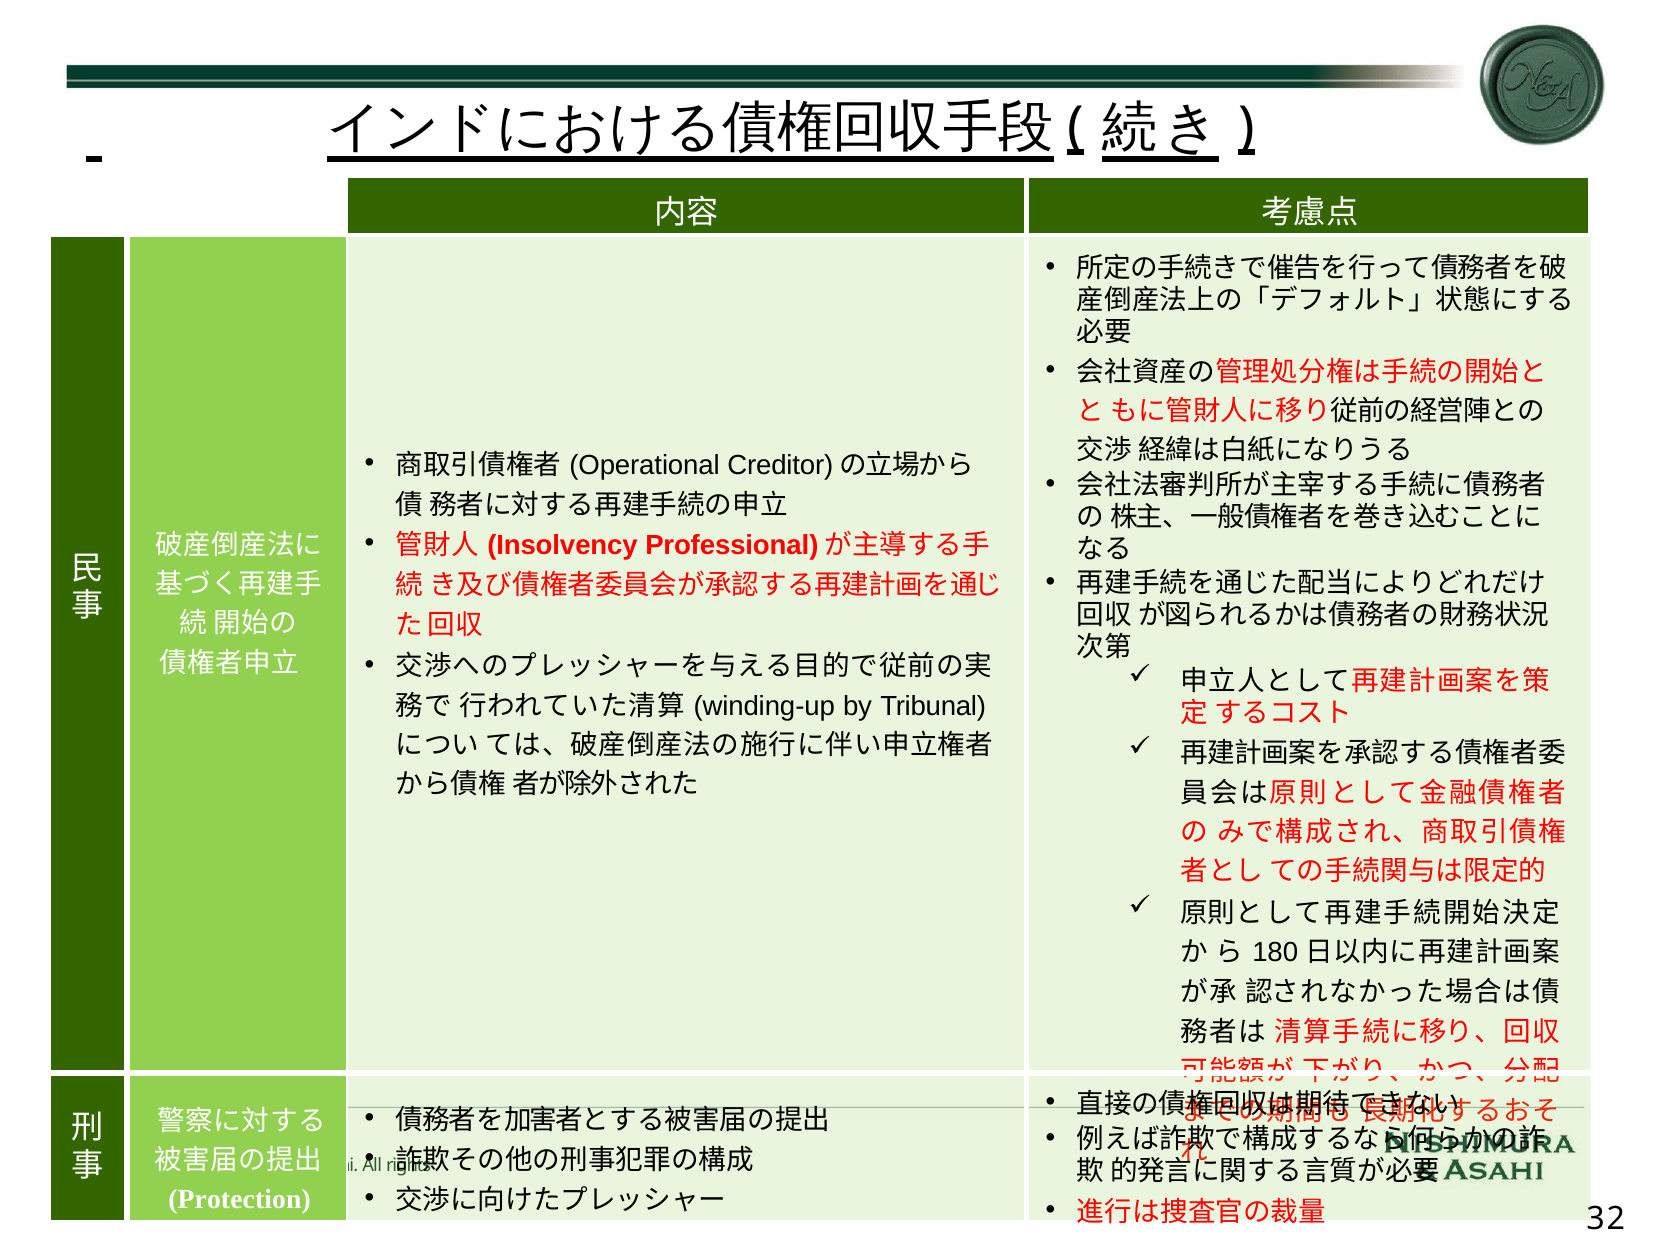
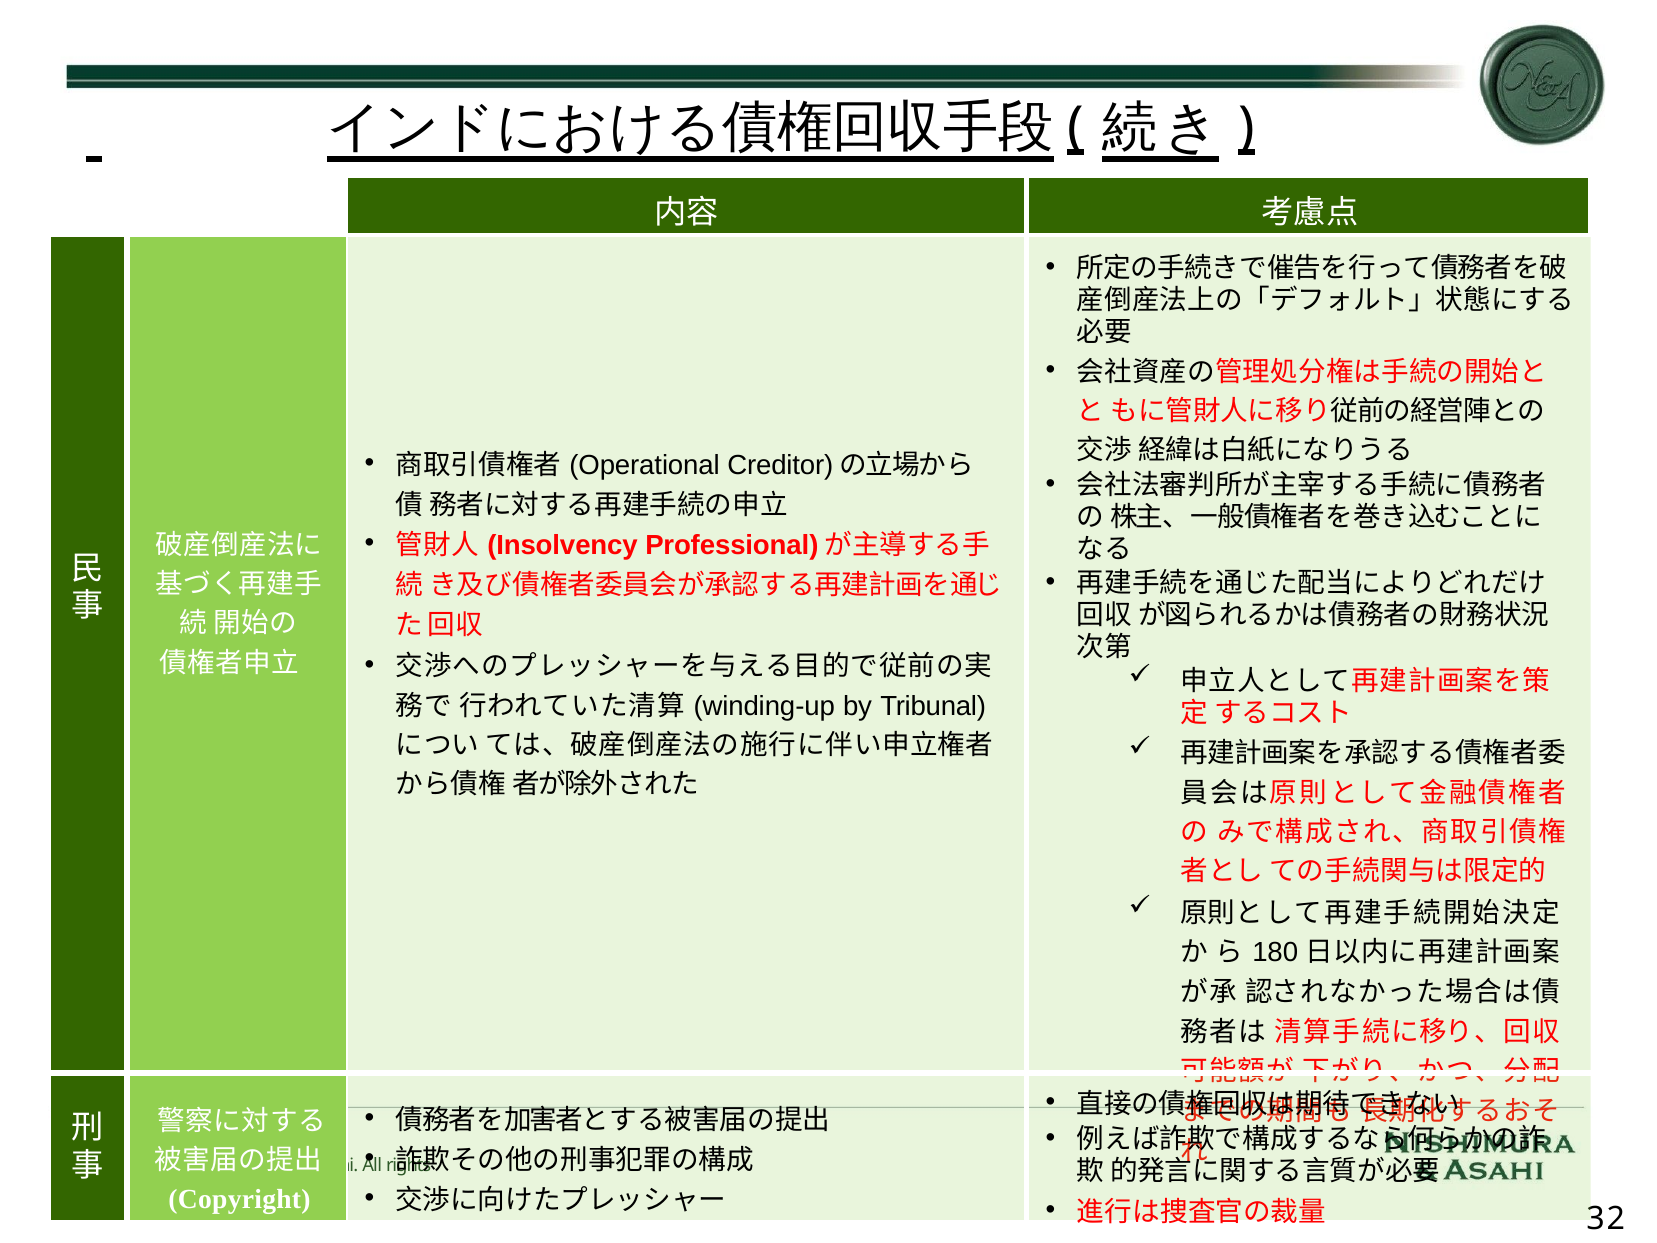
Protection: Protection -> Copyright (240, 1199)
